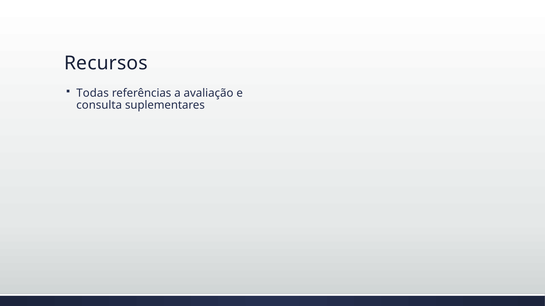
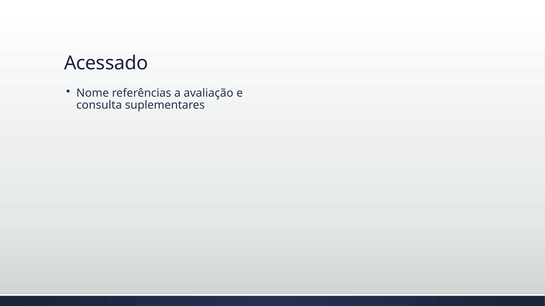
Recursos: Recursos -> Acessado (106, 63)
Todas: Todas -> Nome (93, 93)
